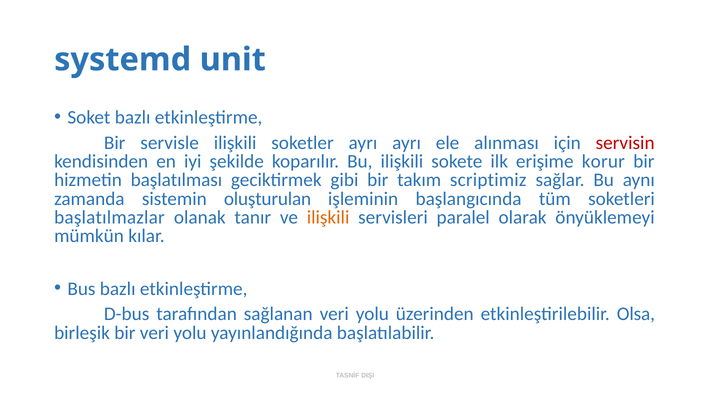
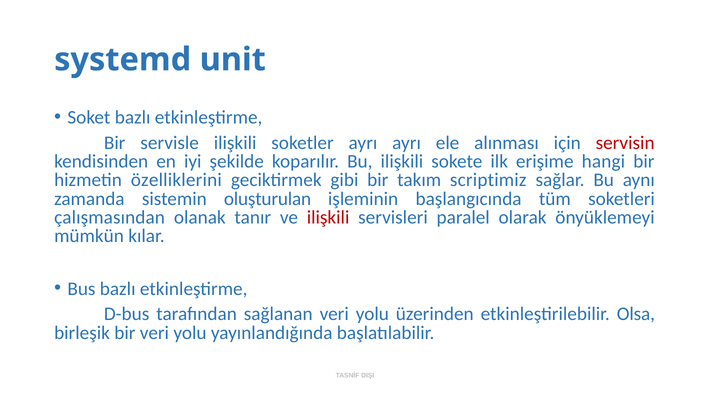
korur: korur -> hangi (603, 162)
başlatılması: başlatılması -> özelliklerini (176, 180)
başlatılmazlar: başlatılmazlar -> çalışmasından (110, 218)
ilişkili colour: orange -> red (328, 218)
